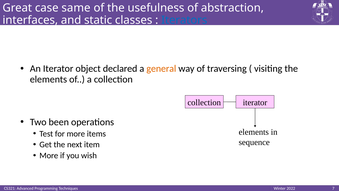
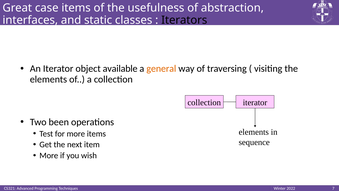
case same: same -> items (76, 8)
Iterators colour: blue -> black (184, 20)
declared: declared -> available (120, 69)
